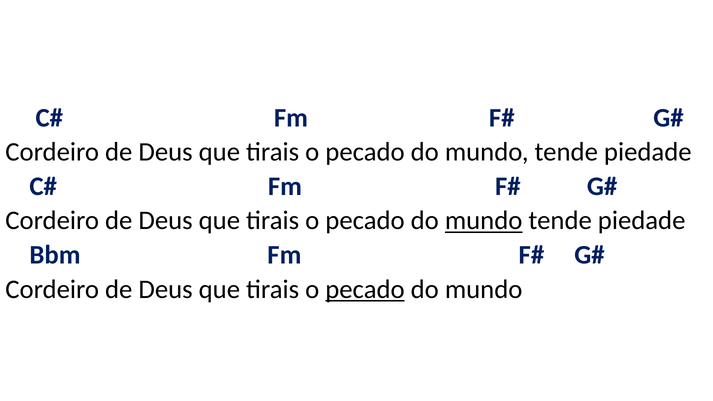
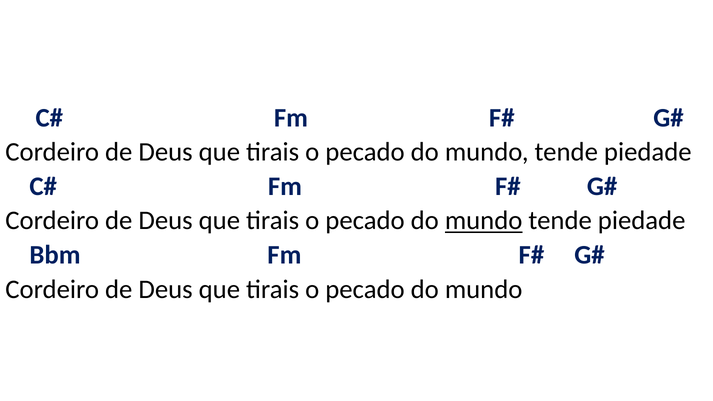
pecado underline: present -> none (365, 289)
